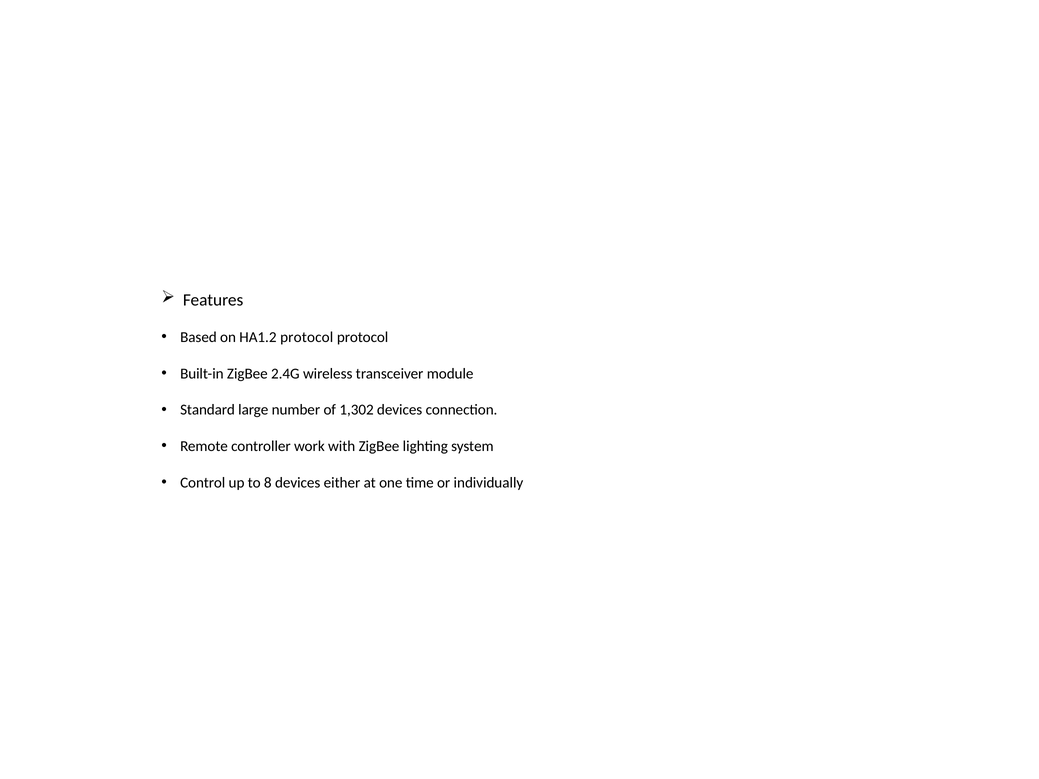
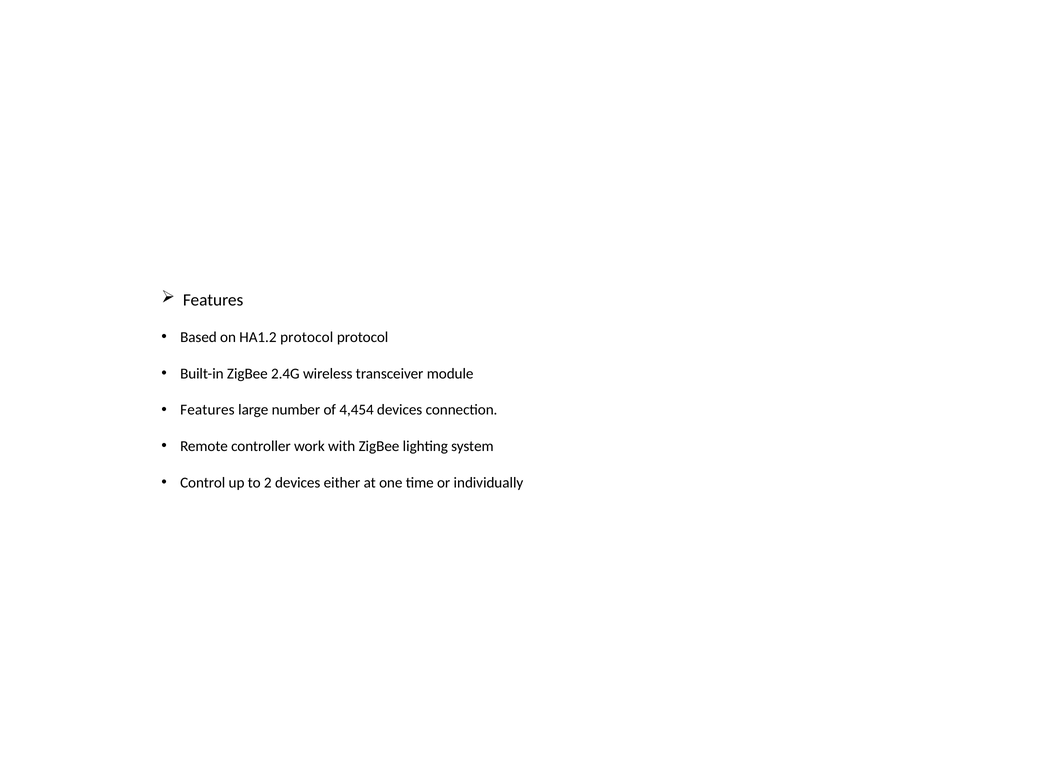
Standard: Standard -> Features (207, 410)
1,302: 1,302 -> 4,454 (357, 410)
8: 8 -> 2 (268, 483)
